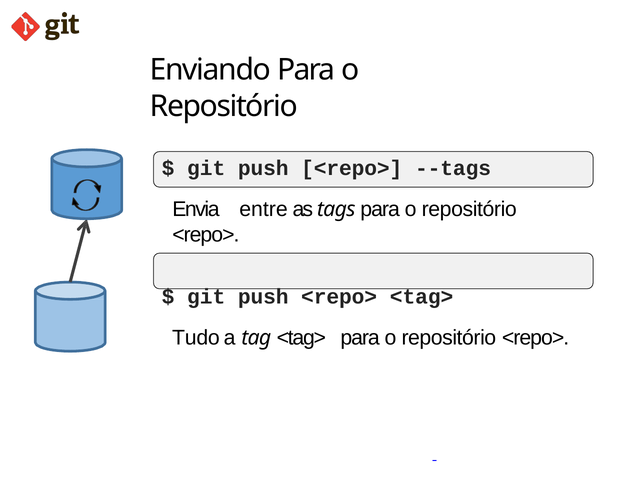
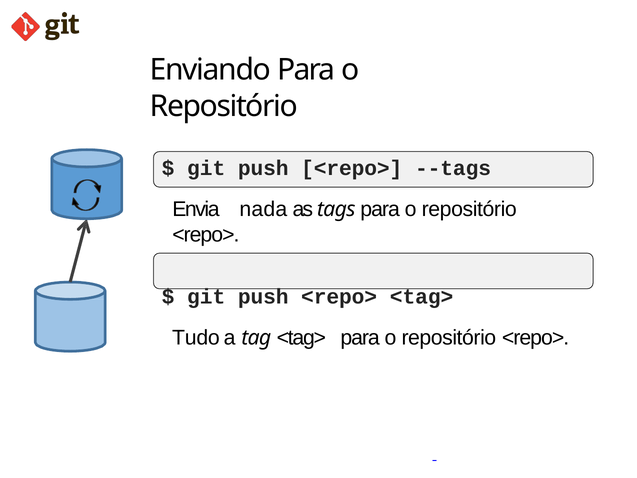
entre: entre -> nada (263, 209)
